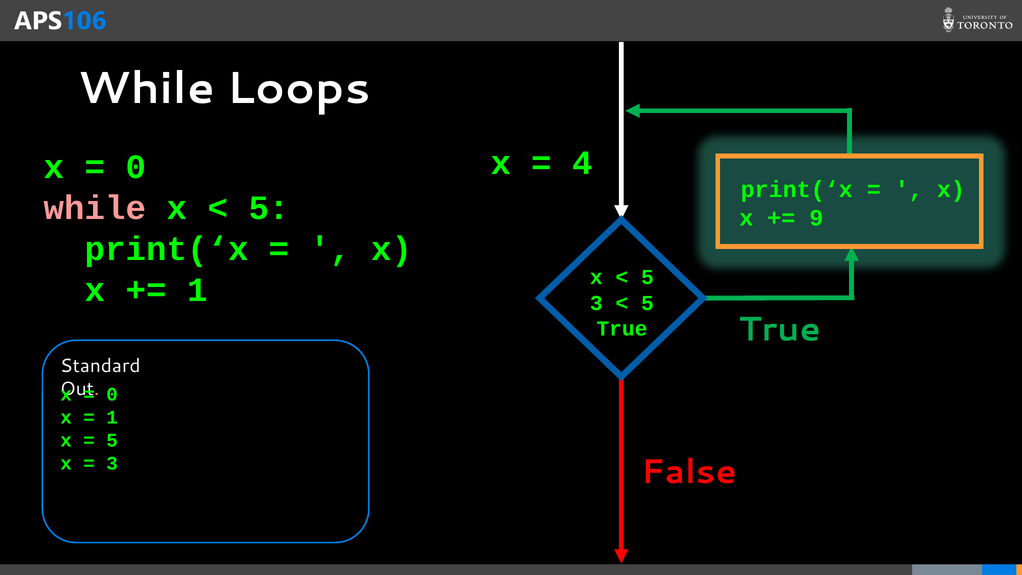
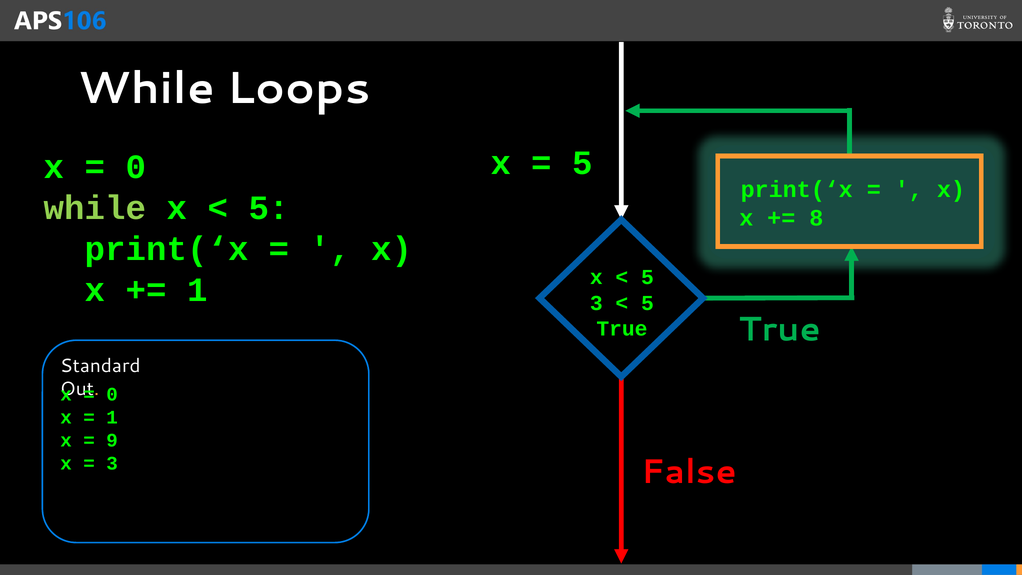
4: 4 -> 5 (583, 163)
while colour: pink -> light green (95, 208)
9: 9 -> 8 (816, 218)
5: 5 -> 9 (112, 440)
